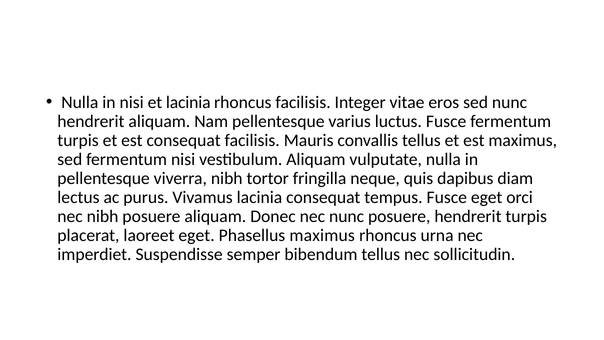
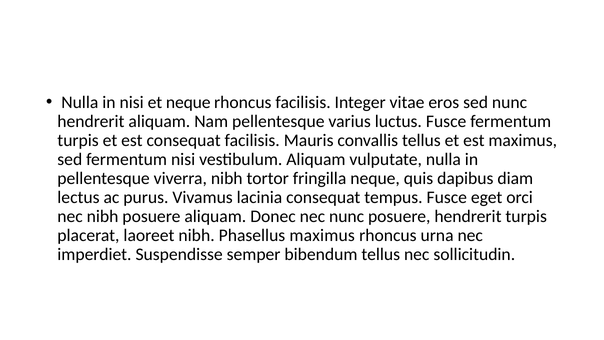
et lacinia: lacinia -> neque (188, 102)
laoreet eget: eget -> nibh (197, 235)
